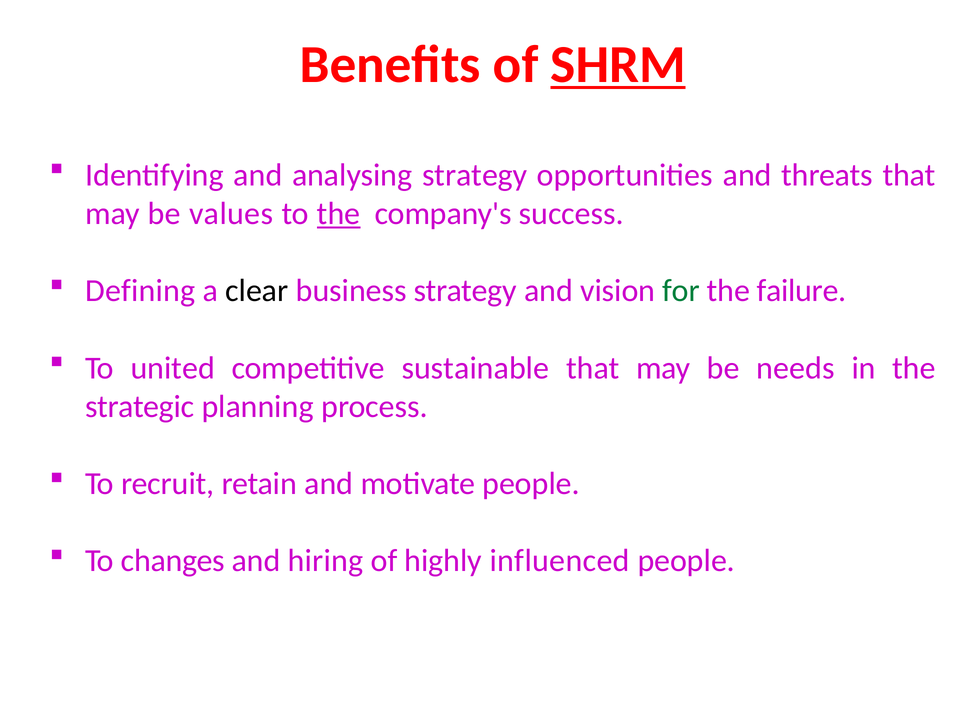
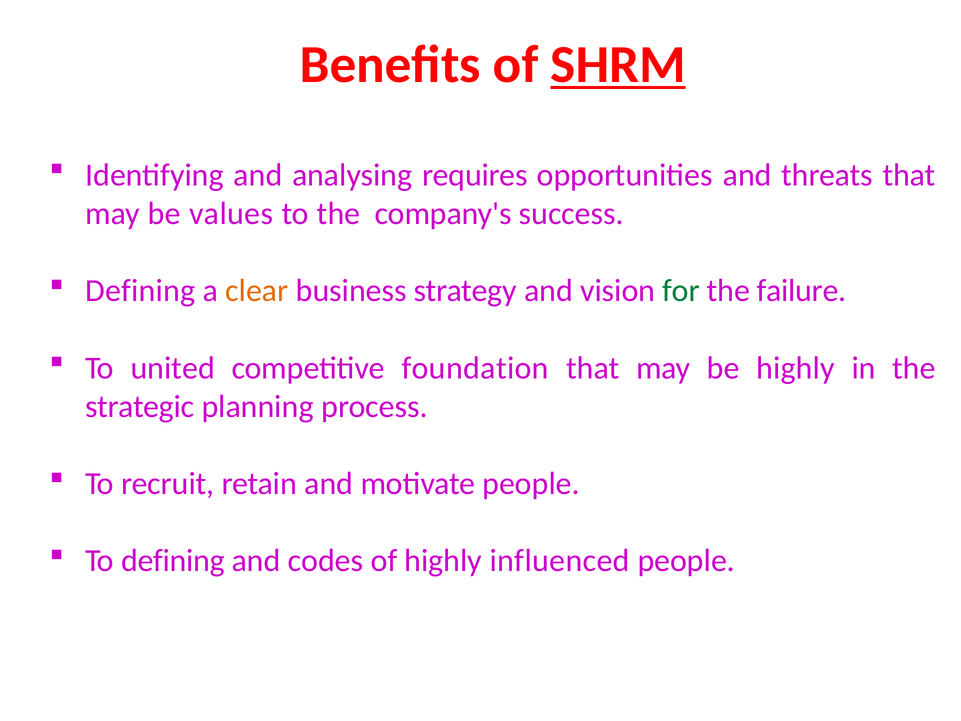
analysing strategy: strategy -> requires (475, 175)
the underline: present -> none (339, 213)
clear colour: black -> orange (257, 291)
sustainable: sustainable -> foundation (475, 368)
be needs: needs -> highly (796, 368)
To changes: changes -> defining (173, 561)
hiring: hiring -> codes (326, 561)
